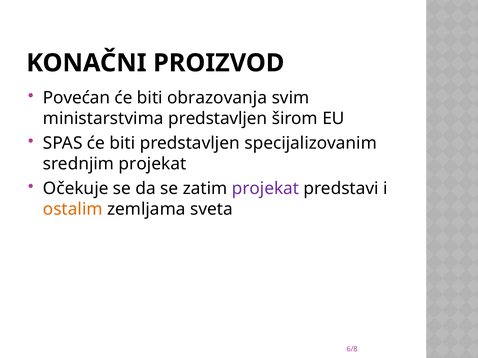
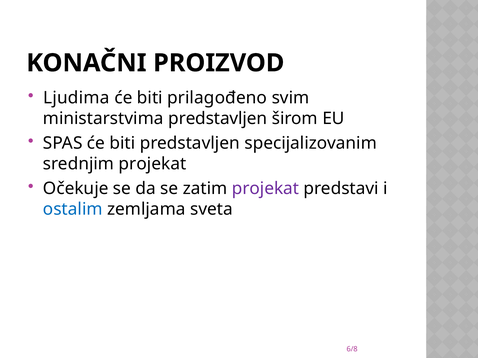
Povećan: Povećan -> Ljudima (76, 98)
obrazovanja: obrazovanja -> prilagođeno (217, 98)
ostalim colour: orange -> blue (73, 210)
